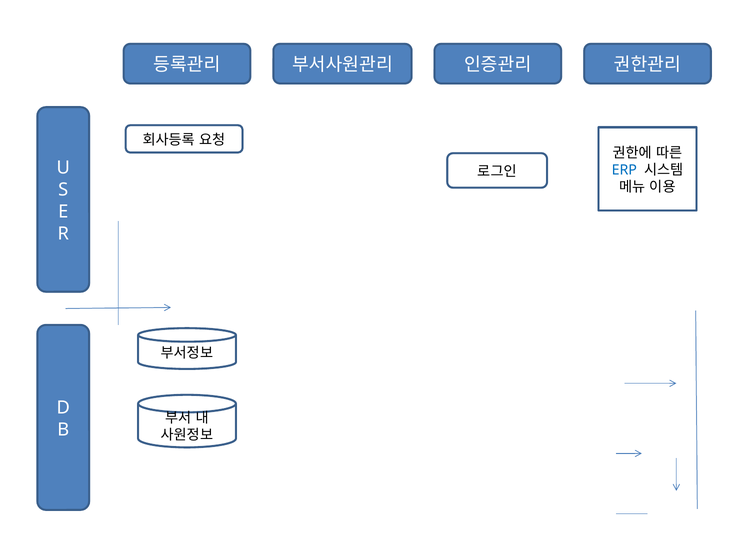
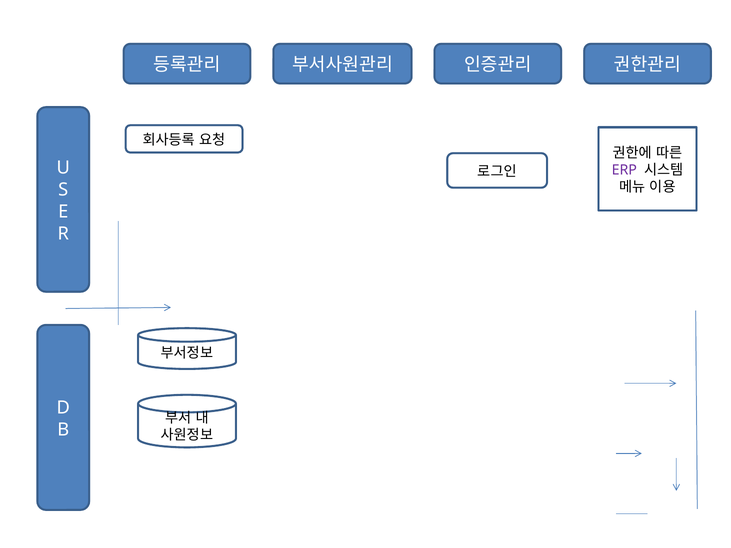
ERP colour: blue -> purple (624, 170)
